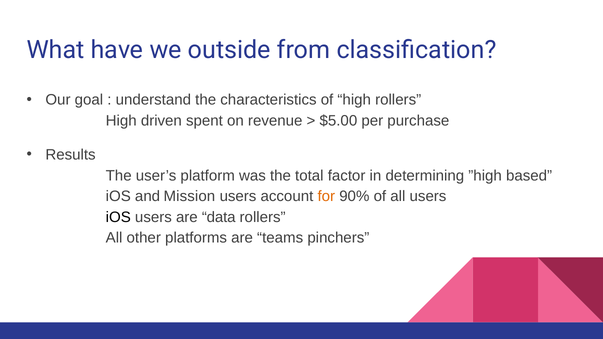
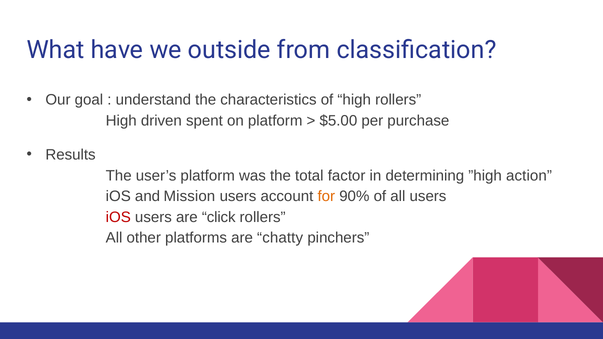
on revenue: revenue -> platform (275, 121)
based: based -> action (529, 176)
iOS colour: black -> red (118, 217)
data: data -> click (219, 217)
teams: teams -> chatty (280, 238)
